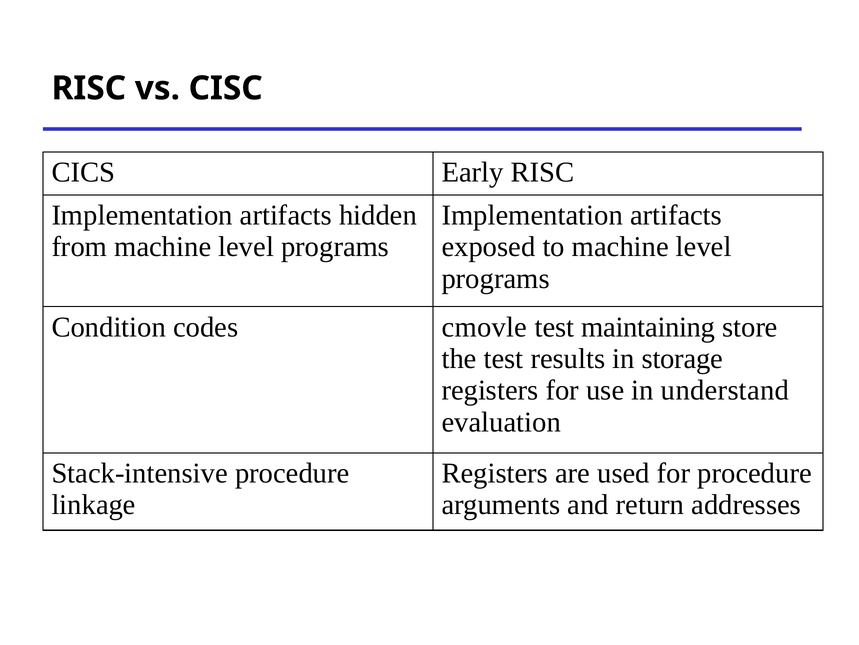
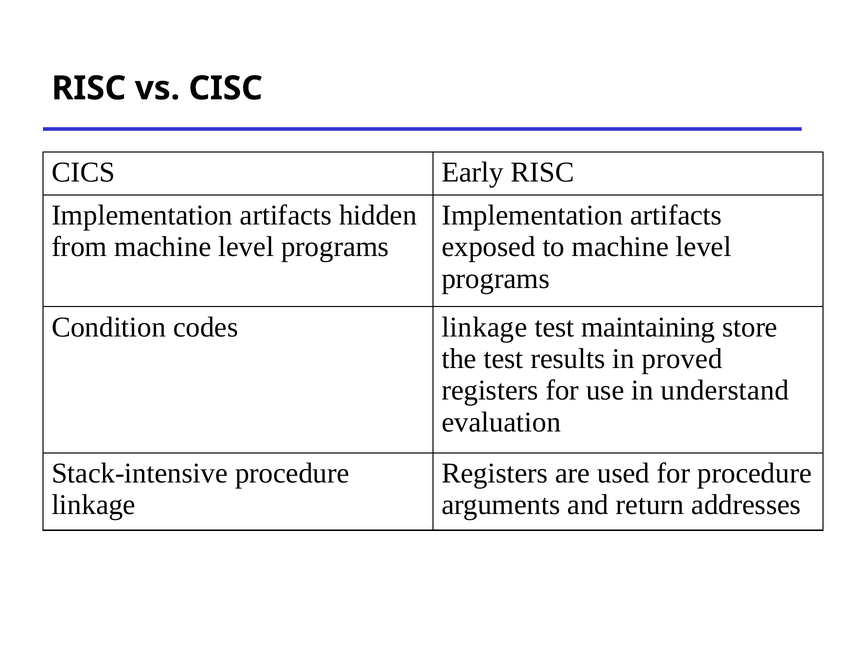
codes cmovle: cmovle -> linkage (484, 327)
storage: storage -> proved (682, 358)
